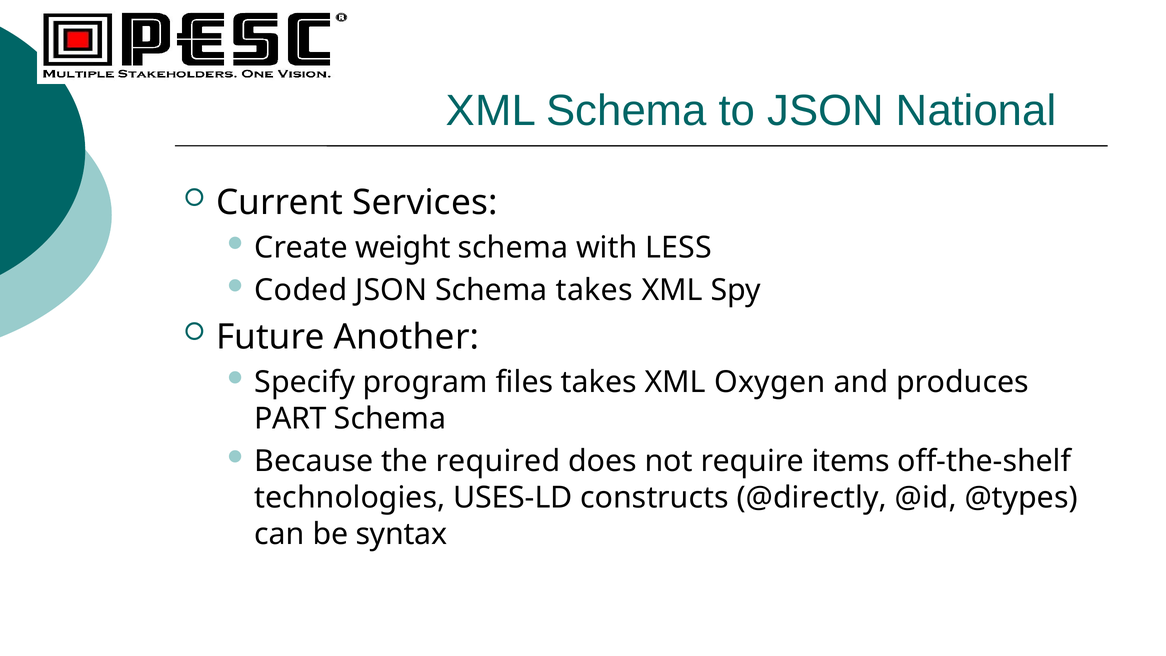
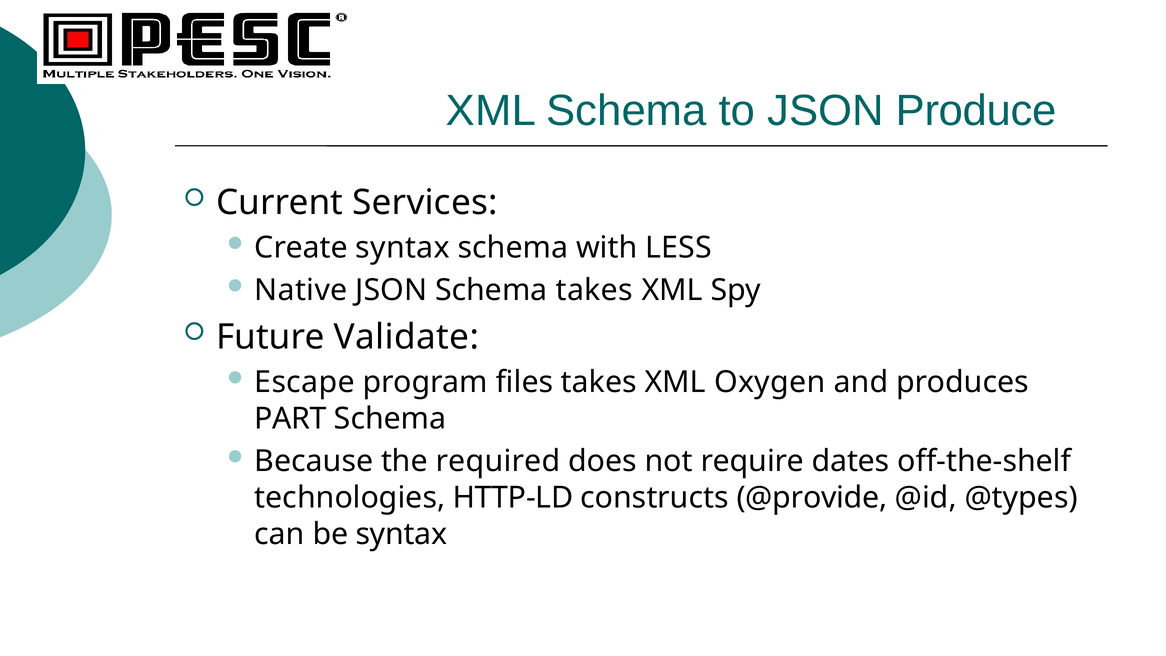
National: National -> Produce (976, 111)
Create weight: weight -> syntax (403, 248)
Coded: Coded -> Native (301, 290)
Another: Another -> Validate (406, 337)
Specify: Specify -> Escape (305, 382)
items: items -> dates (851, 461)
USES-LD: USES-LD -> HTTP-LD (513, 497)
@directly: @directly -> @provide (812, 497)
